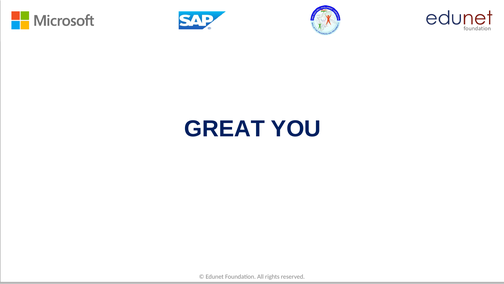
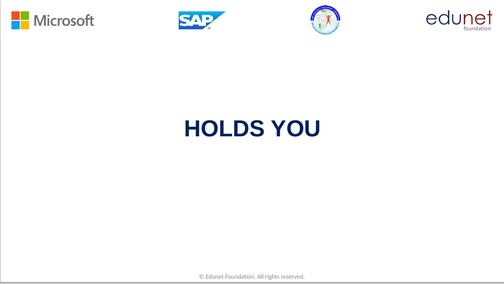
GREAT: GREAT -> HOLDS (225, 129)
